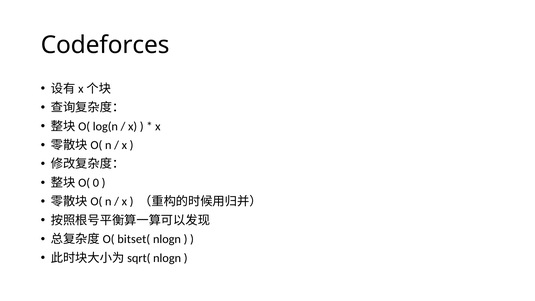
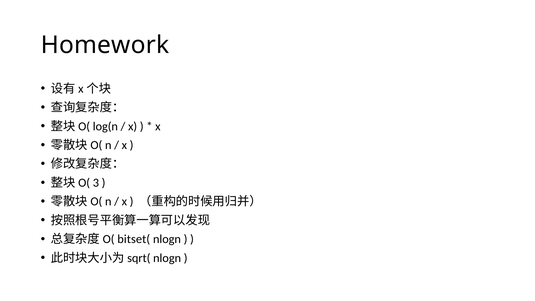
Codeforces: Codeforces -> Homework (105, 45)
0: 0 -> 3 (96, 183)
